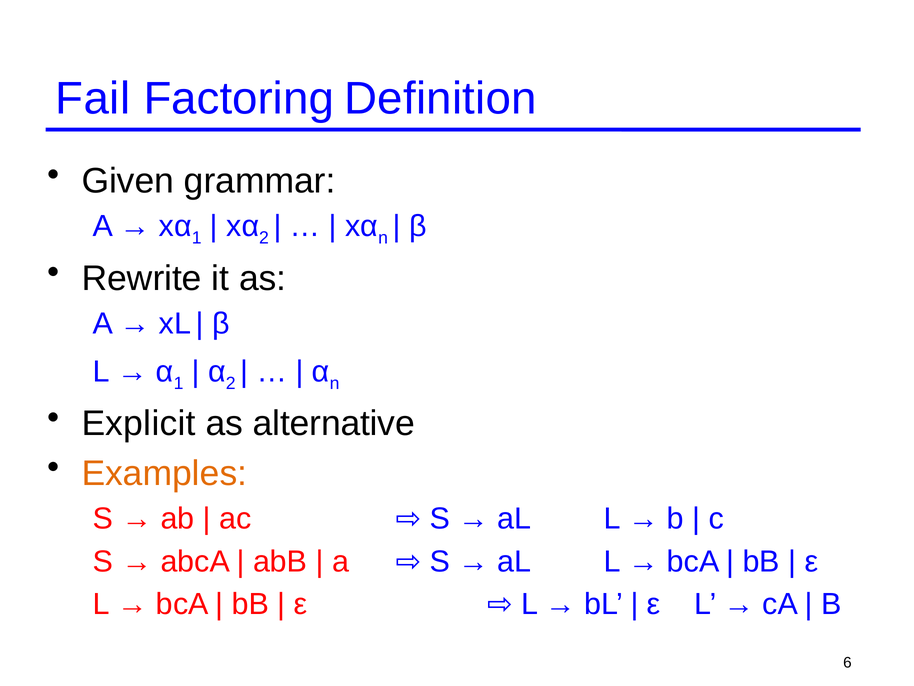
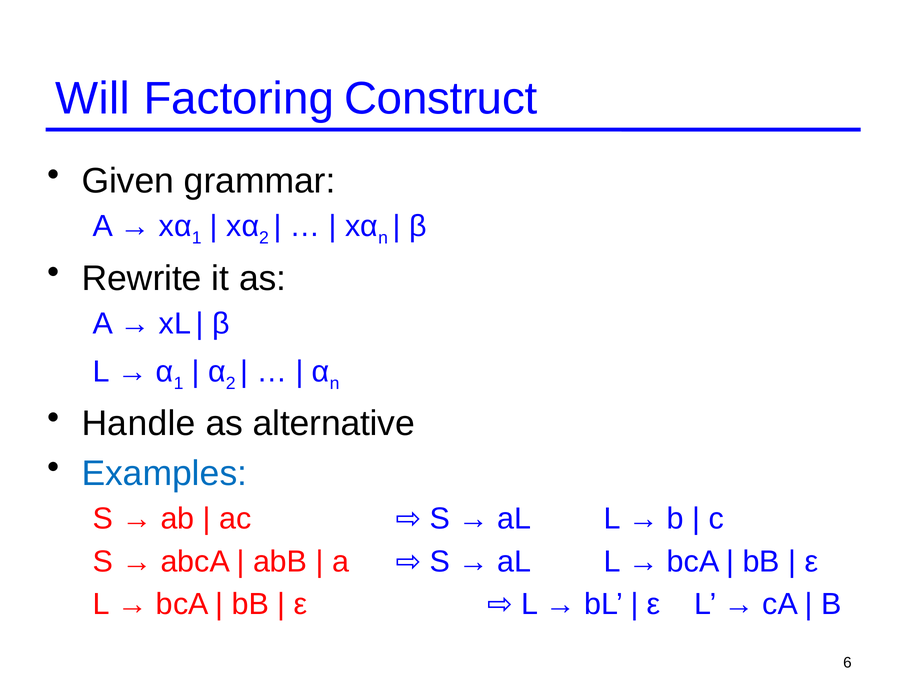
Fail: Fail -> Will (93, 98)
Definition: Definition -> Construct (441, 98)
Explicit: Explicit -> Handle (139, 423)
Examples colour: orange -> blue (164, 473)
